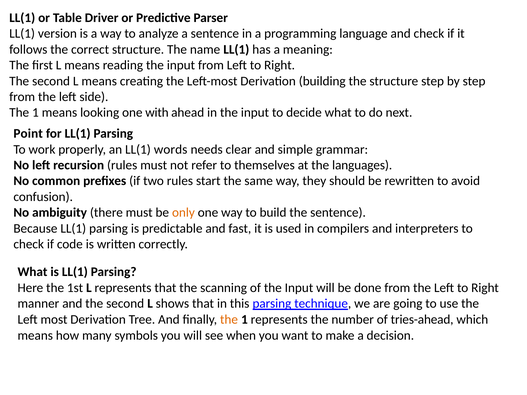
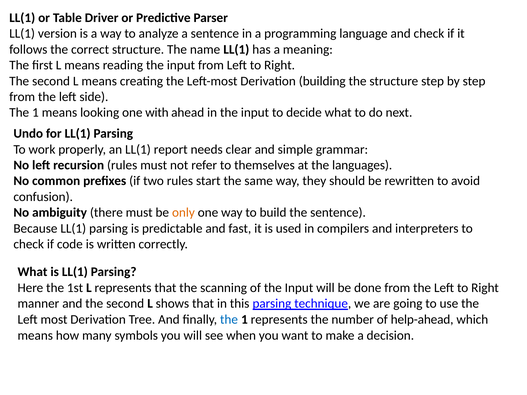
Point: Point -> Undo (28, 134)
words: words -> report (171, 149)
the colour: orange -> blue (229, 320)
tries-ahead: tries-ahead -> help-ahead (422, 320)
